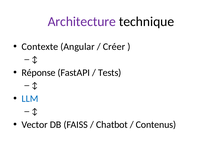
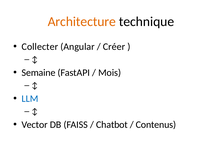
Architecture colour: purple -> orange (82, 21)
Contexte: Contexte -> Collecter (40, 47)
Réponse: Réponse -> Semaine (39, 72)
Tests: Tests -> Mois (110, 72)
